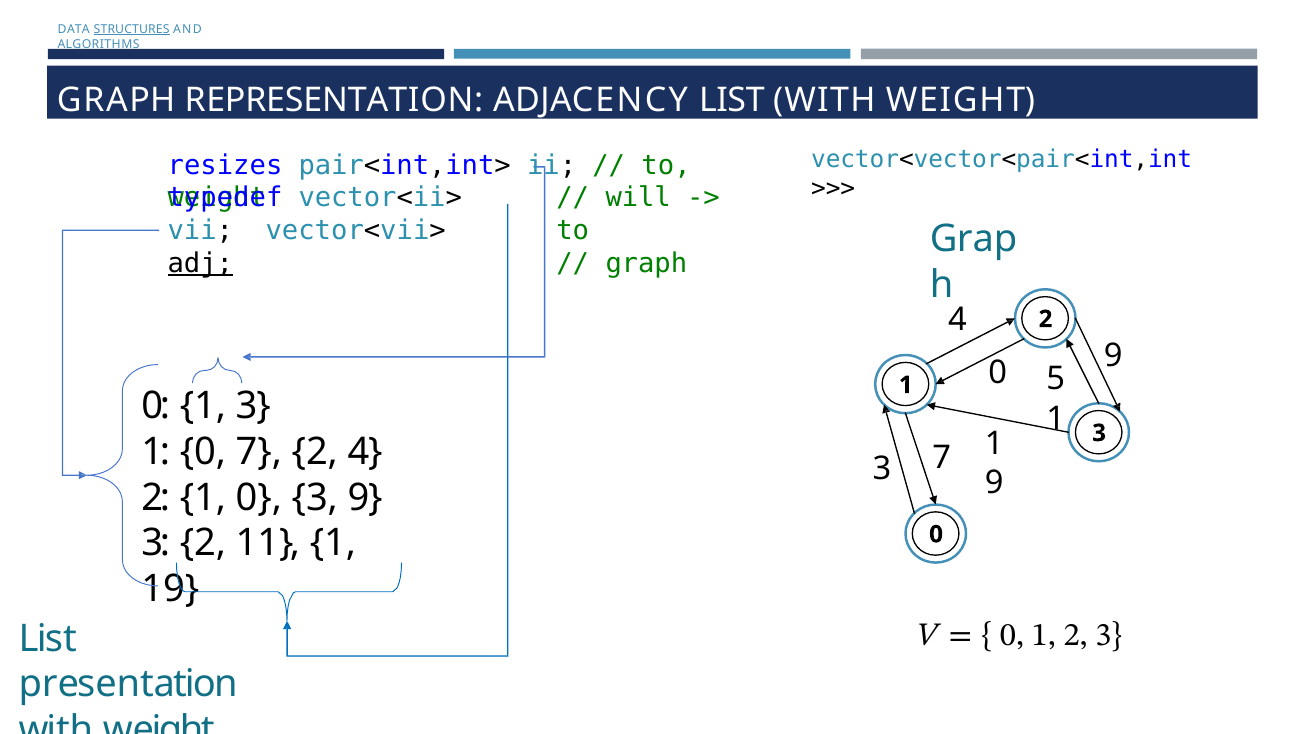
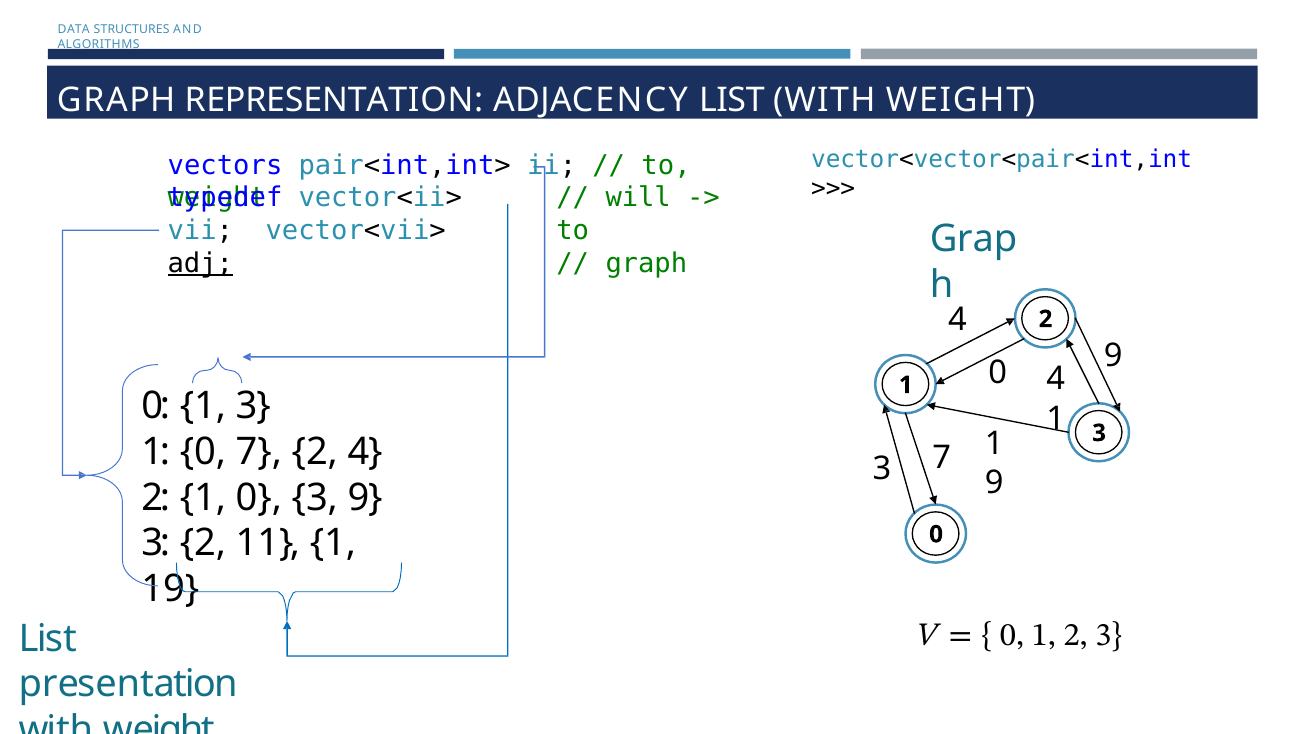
STRUCTURES underline: present -> none (132, 29)
resizes: resizes -> vectors (225, 165)
0 5: 5 -> 4 (1056, 379)
